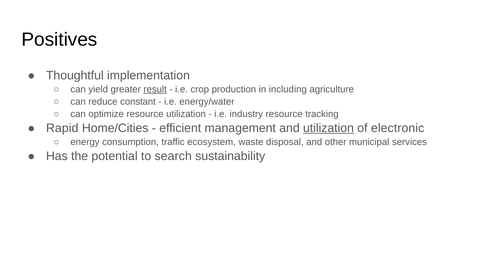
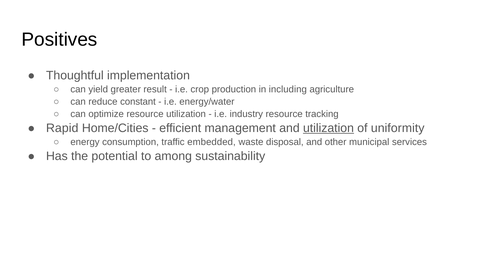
result underline: present -> none (155, 89)
electronic: electronic -> uniformity (398, 128)
ecosystem: ecosystem -> embedded (211, 142)
search: search -> among (173, 156)
